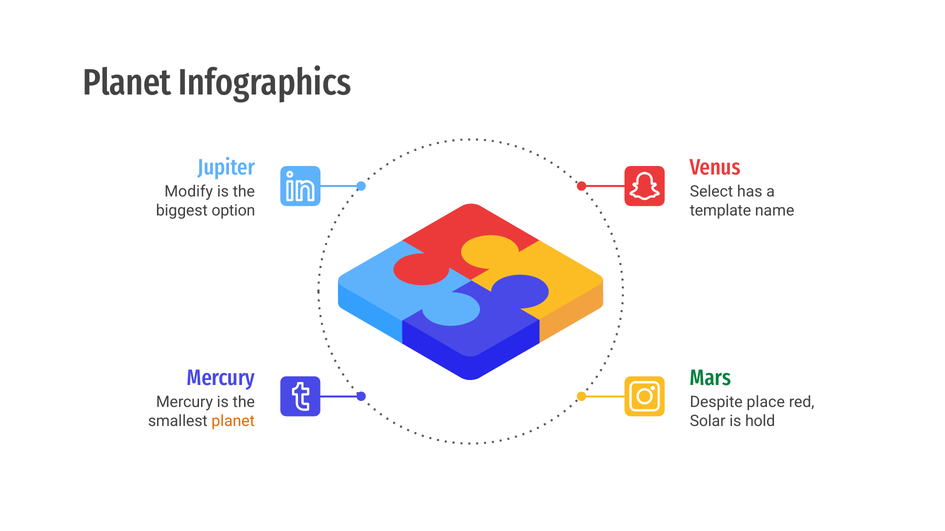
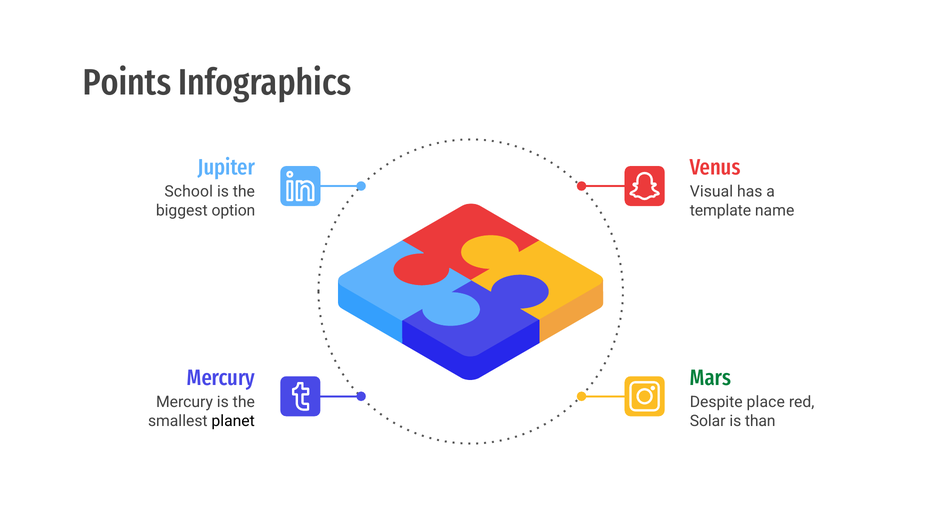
Planet: Planet -> Points (127, 83)
Modify: Modify -> School (189, 192)
Select: Select -> Visual (711, 192)
planet colour: orange -> black (233, 421)
hold: hold -> than (760, 421)
